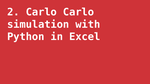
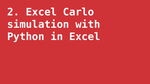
2 Carlo: Carlo -> Excel (41, 12)
